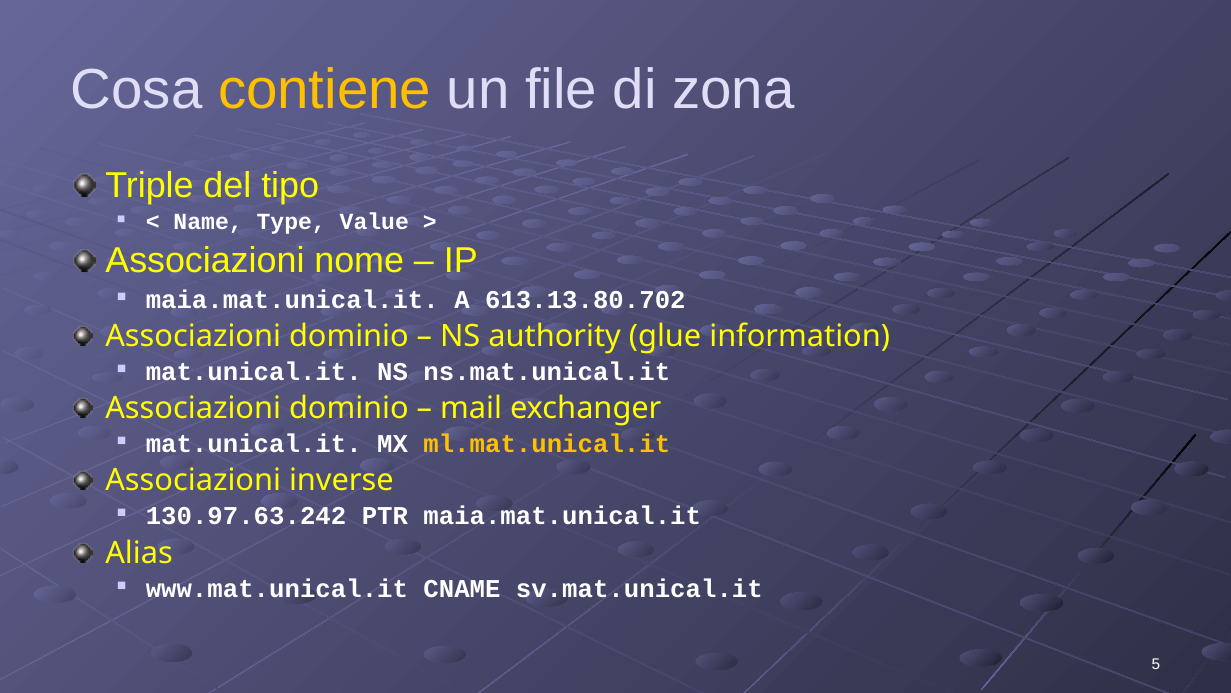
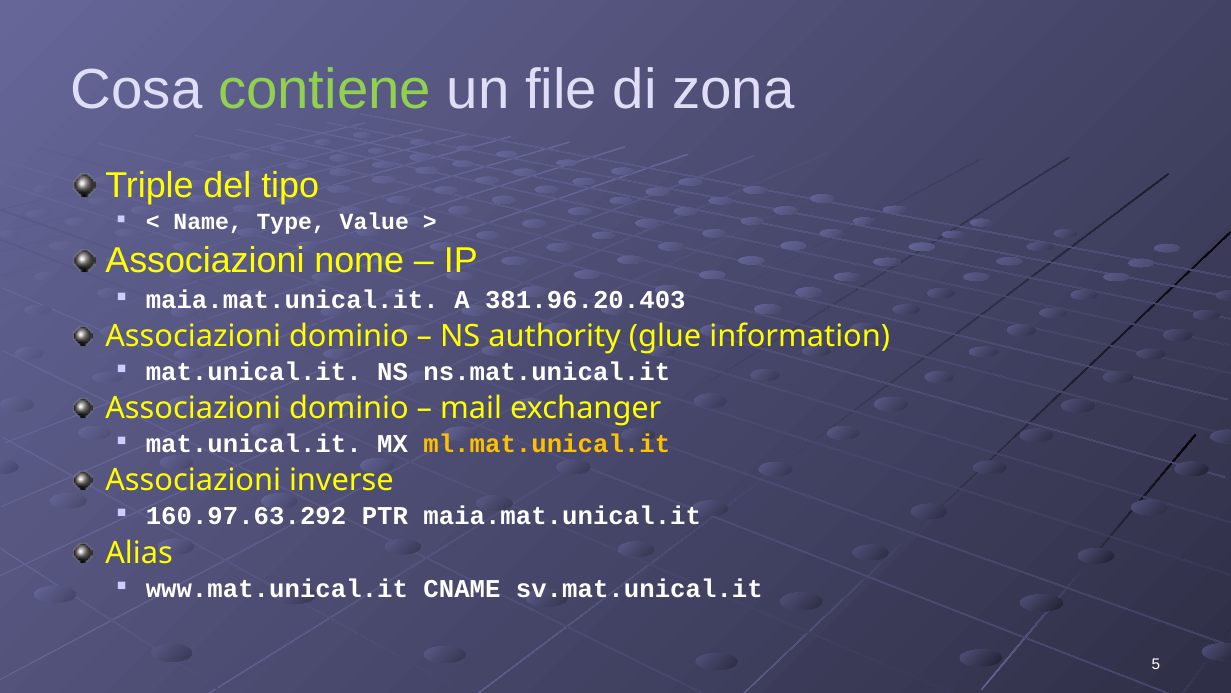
contiene colour: yellow -> light green (325, 89)
613.13.80.702: 613.13.80.702 -> 381.96.20.403 (585, 299)
130.97.63.242: 130.97.63.242 -> 160.97.63.292 (246, 516)
